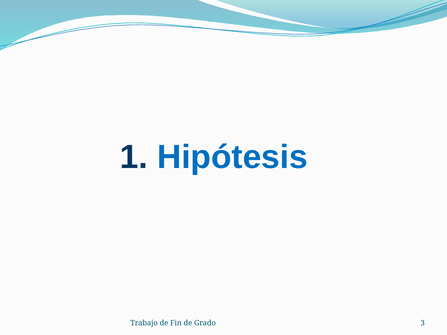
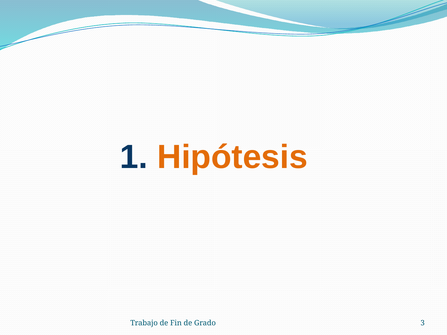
Hipótesis colour: blue -> orange (233, 157)
